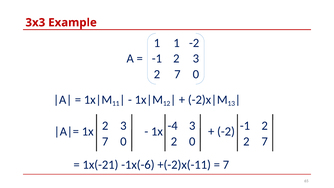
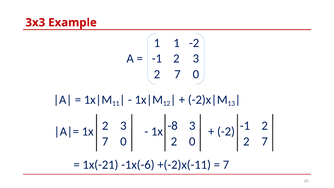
-4: -4 -> -8 (173, 126)
